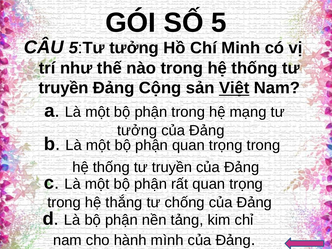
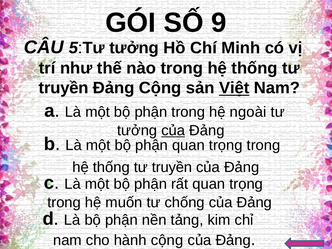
5: 5 -> 9 (219, 23)
mạng: mạng -> ngoài (248, 112)
của underline: none -> present (173, 130)
thắng: thắng -> muốn (124, 202)
hành mình: mình -> cộng (167, 240)
